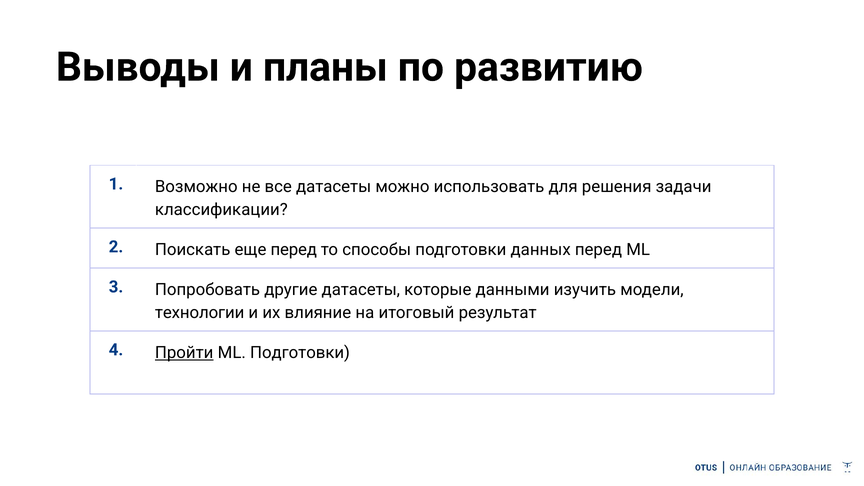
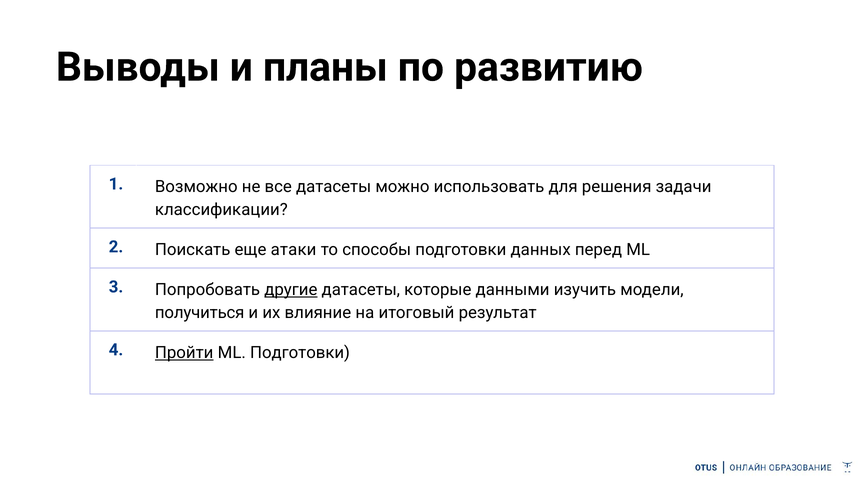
еще перед: перед -> атаки (294, 250)
другие underline: none -> present (291, 290)
технологии: технологии -> получиться (200, 313)
